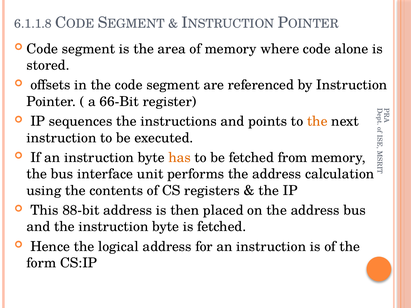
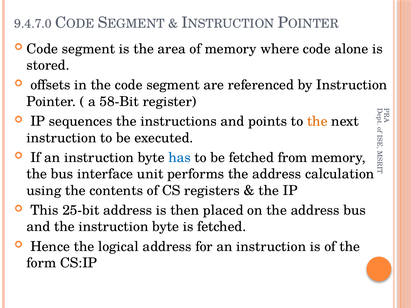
6.1.1.8: 6.1.1.8 -> 9.4.7.0 (33, 24)
66-Bit: 66-Bit -> 58-Bit (119, 102)
has colour: orange -> blue (180, 158)
88-bit: 88-bit -> 25-bit (81, 211)
